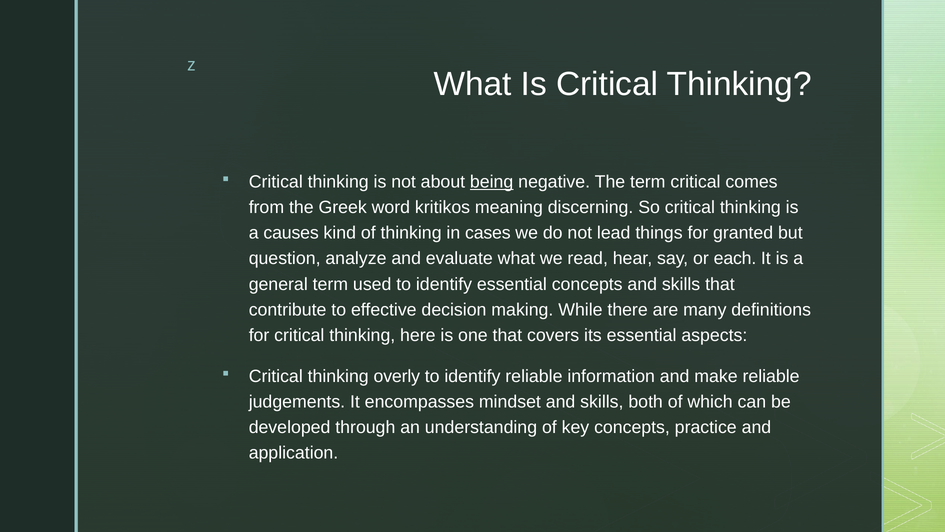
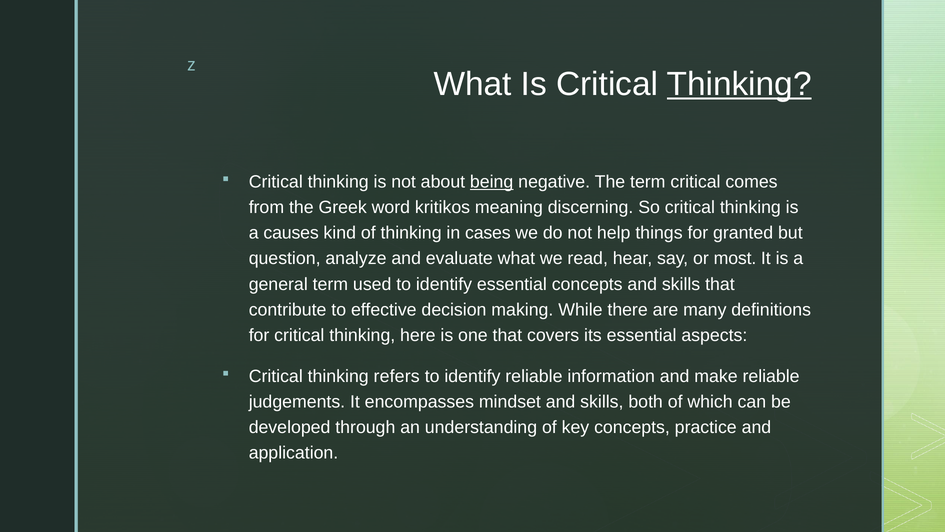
Thinking underline: none -> present (739, 84)
lead: lead -> help (614, 233)
each: each -> most (735, 258)
overly: overly -> refers (397, 376)
